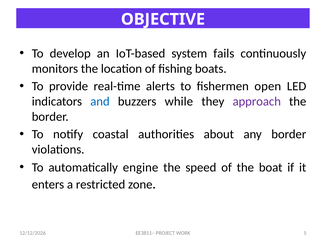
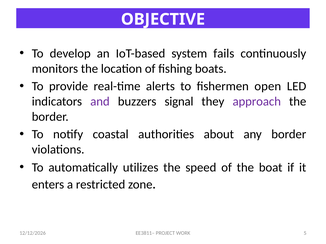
and colour: blue -> purple (100, 102)
while: while -> signal (179, 102)
engine: engine -> utilizes (141, 168)
